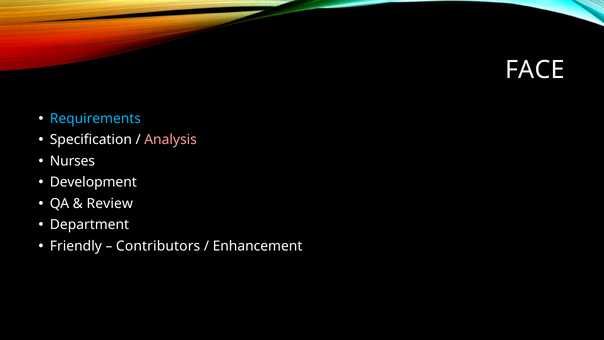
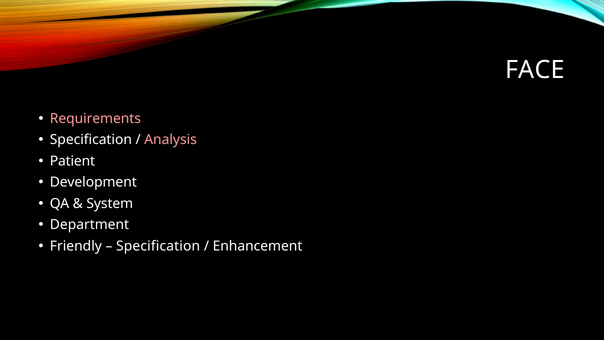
Requirements colour: light blue -> pink (95, 118)
Nurses: Nurses -> Patient (72, 161)
Review: Review -> System (110, 203)
Contributors: Contributors -> Specification (158, 246)
